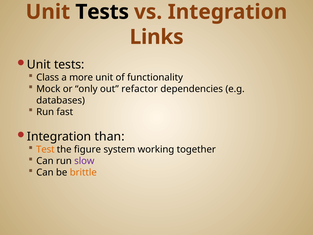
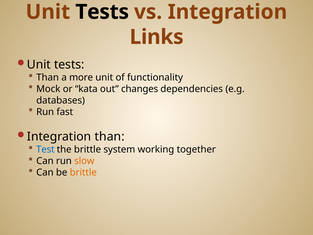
Class: Class -> Than (48, 77)
only: only -> kata (86, 89)
refactor: refactor -> changes (140, 89)
Test colour: orange -> blue (45, 149)
the figure: figure -> brittle (88, 149)
slow colour: purple -> orange (84, 161)
